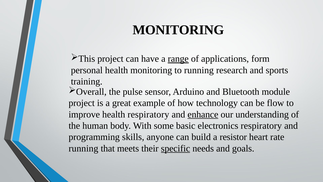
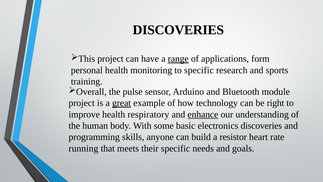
MONITORING: MONITORING -> DISCOVERIES (178, 30)
to running: running -> specific (199, 70)
great underline: none -> present (122, 103)
flow: flow -> right (275, 103)
electronics respiratory: respiratory -> discoveries (261, 126)
specific underline: present -> none (176, 148)
